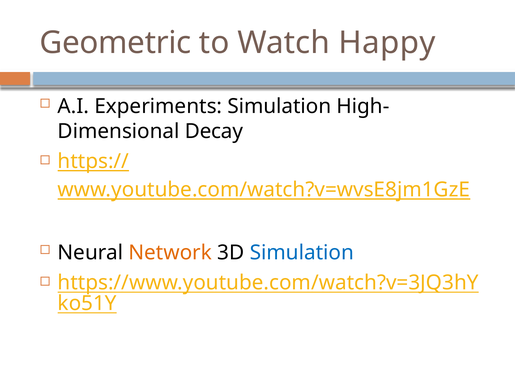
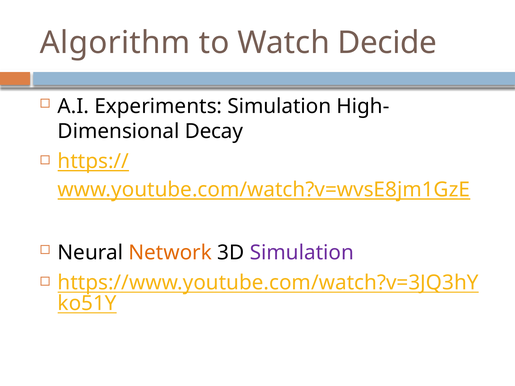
Geometric: Geometric -> Algorithm (115, 43)
Happy: Happy -> Decide (387, 43)
Simulation colour: blue -> purple (302, 253)
